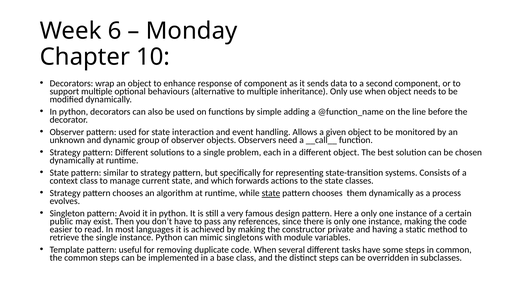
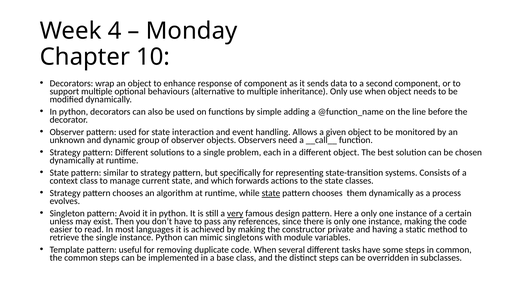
6: 6 -> 4 (115, 31)
very underline: none -> present (235, 214)
public: public -> unless (61, 222)
